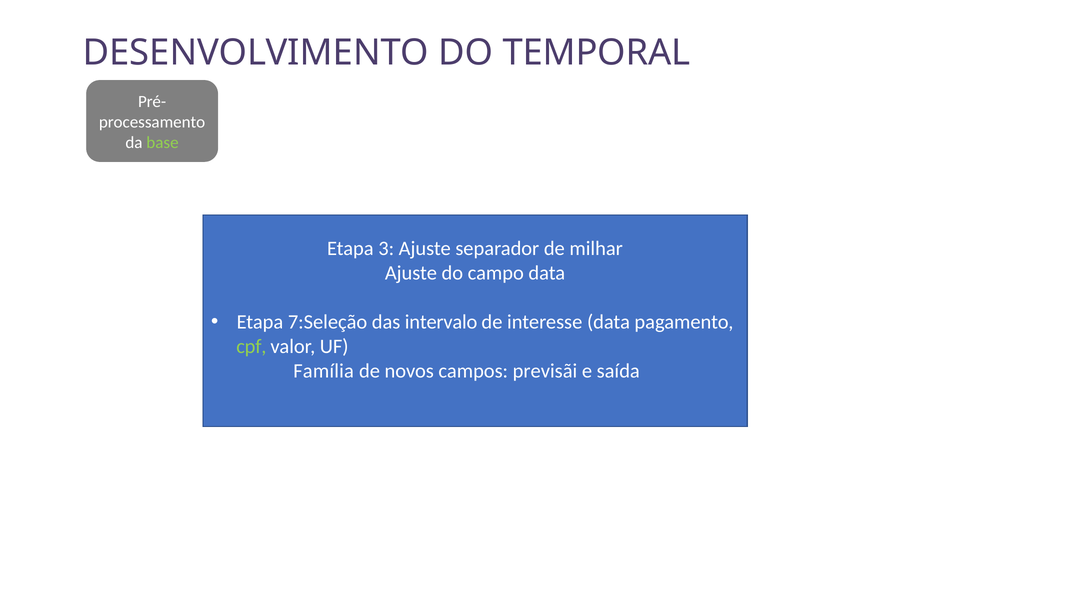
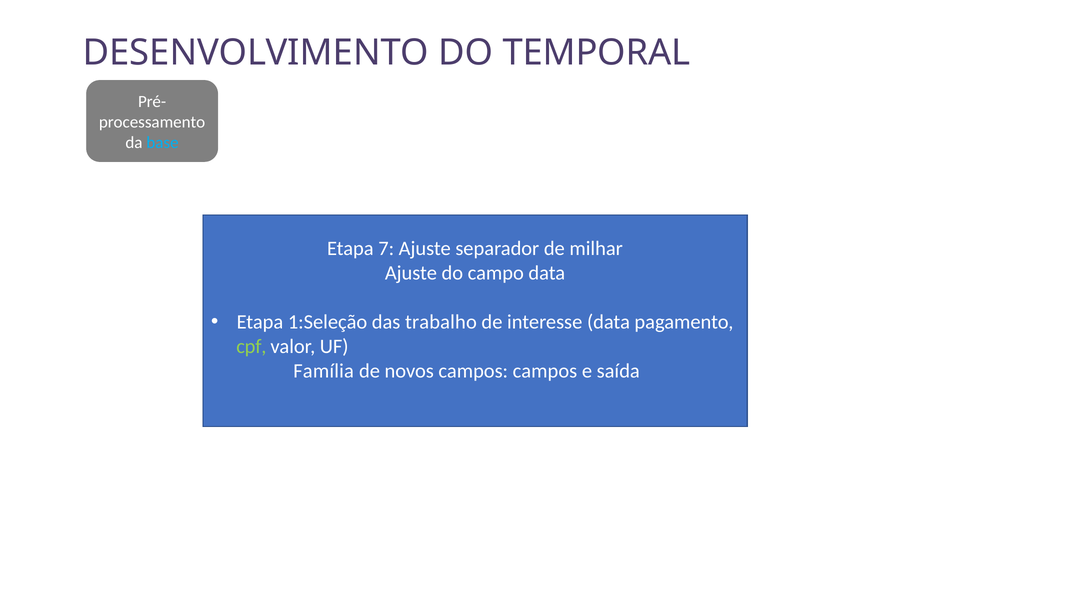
base colour: light green -> light blue (162, 143)
3: 3 -> 7 (386, 248)
7:Seleção: 7:Seleção -> 1:Seleção (328, 322)
intervalo: intervalo -> trabalho (441, 322)
campos previsãi: previsãi -> campos (545, 371)
